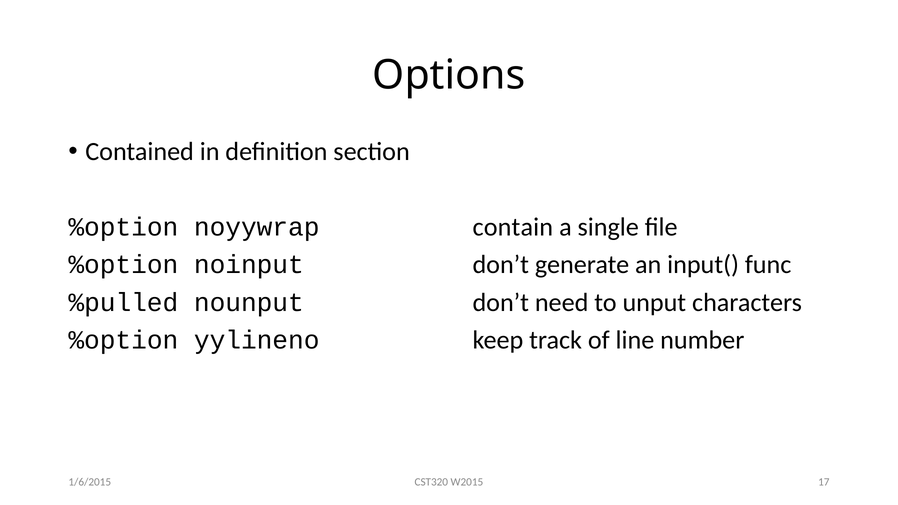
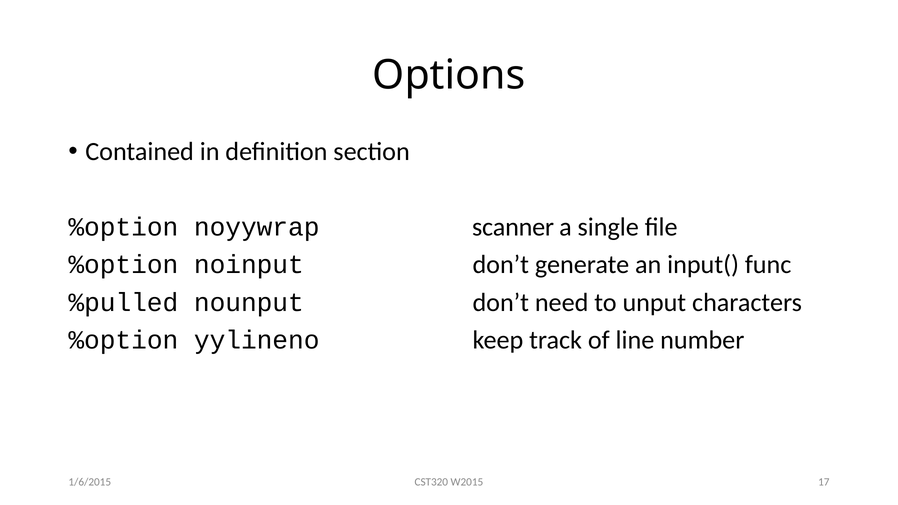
contain: contain -> scanner (513, 227)
